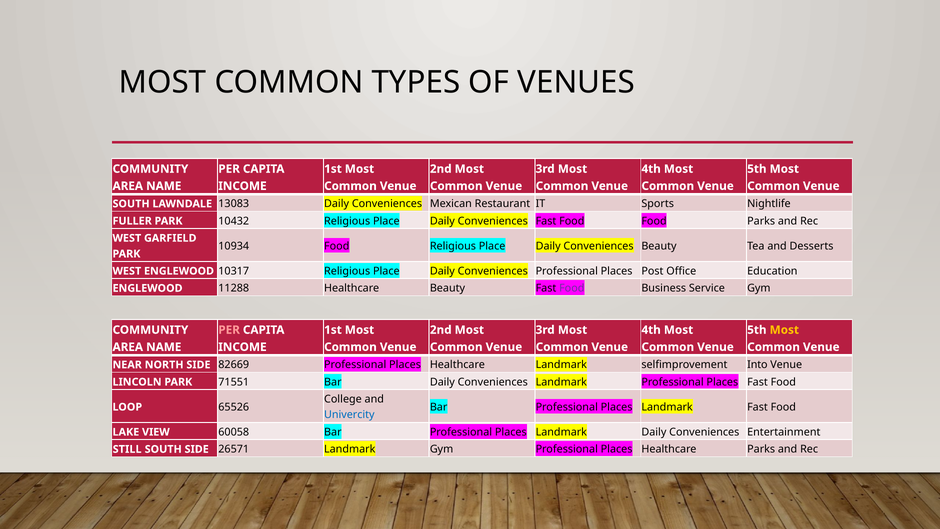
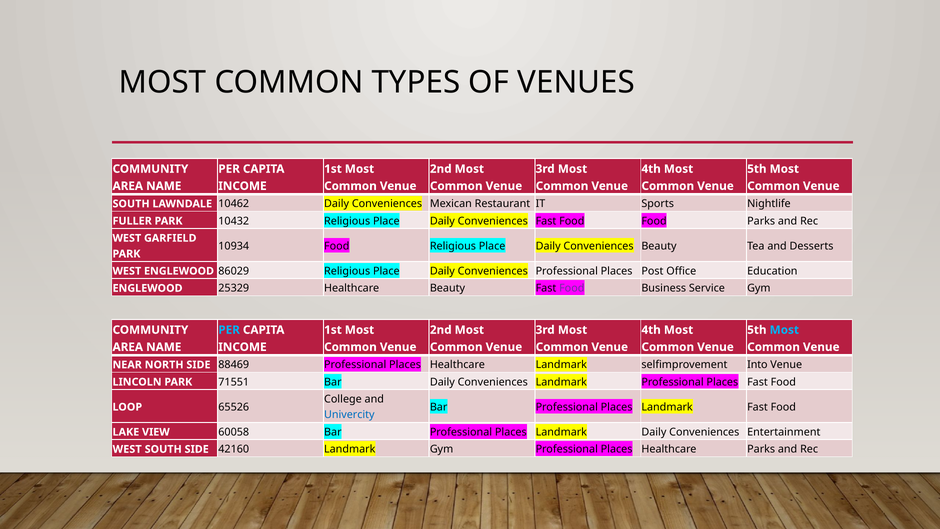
13083: 13083 -> 10462 (234, 204)
10317: 10317 -> 86029 (234, 271)
11288: 11288 -> 25329 (234, 288)
PER colour: pink -> light blue (229, 330)
Most colour: yellow -> light blue (784, 330)
82669: 82669 -> 88469 (234, 365)
STILL: STILL -> WEST (127, 449)
26571: 26571 -> 42160 (234, 449)
